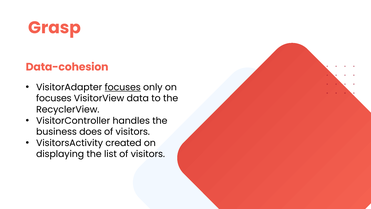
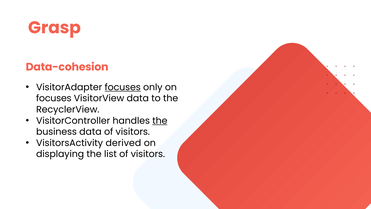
the underline: none -> present (160, 121)
business does: does -> data (90, 132)
created: created -> derived (123, 143)
